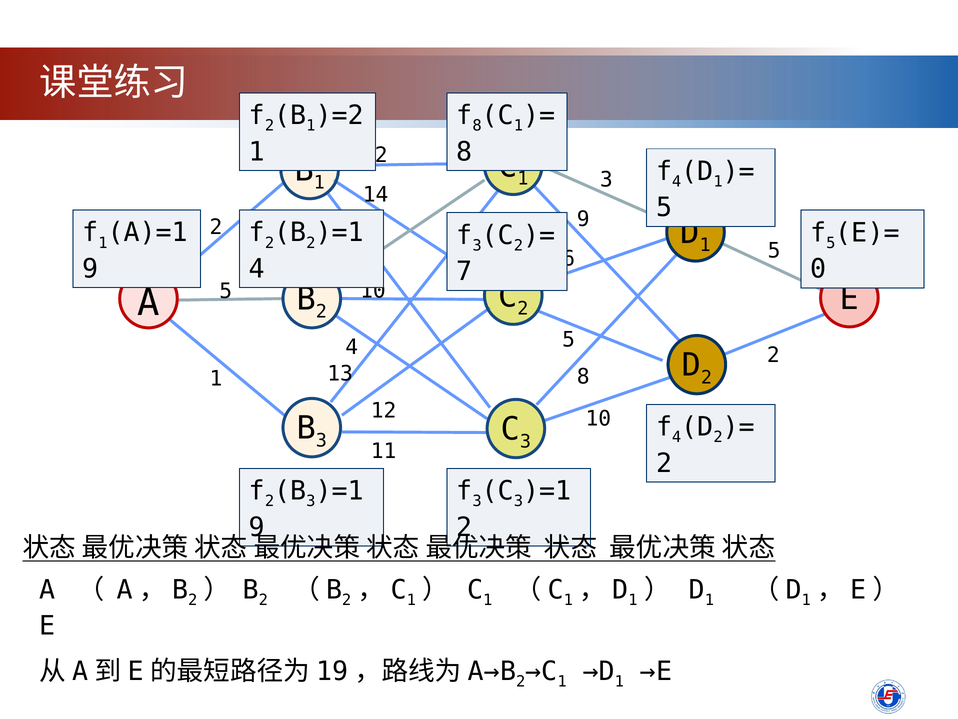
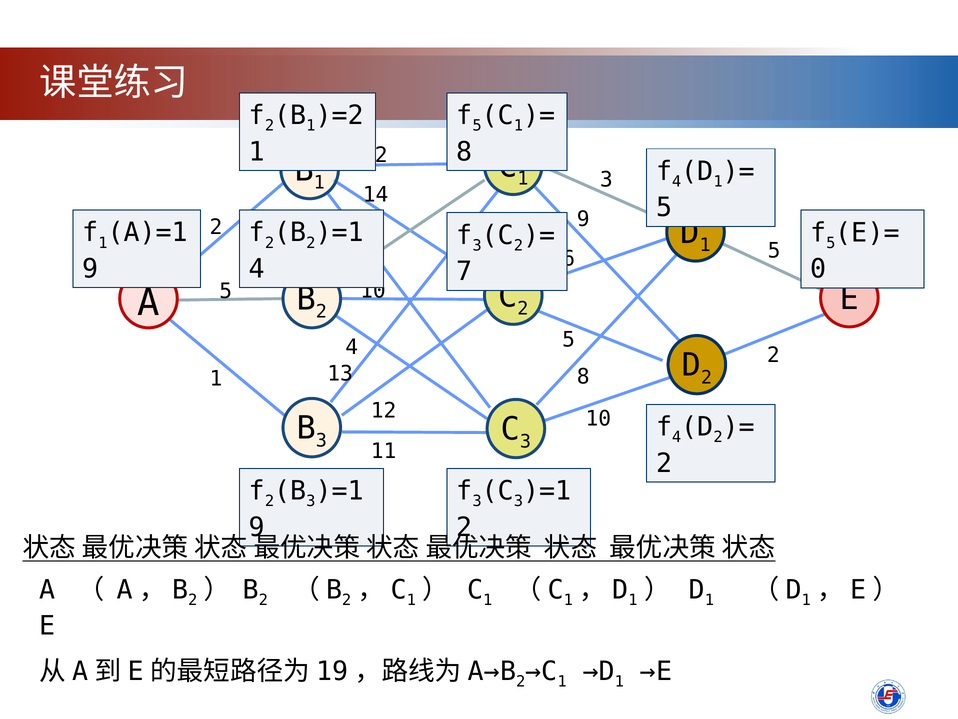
8: 8 -> 5 (477, 126)
